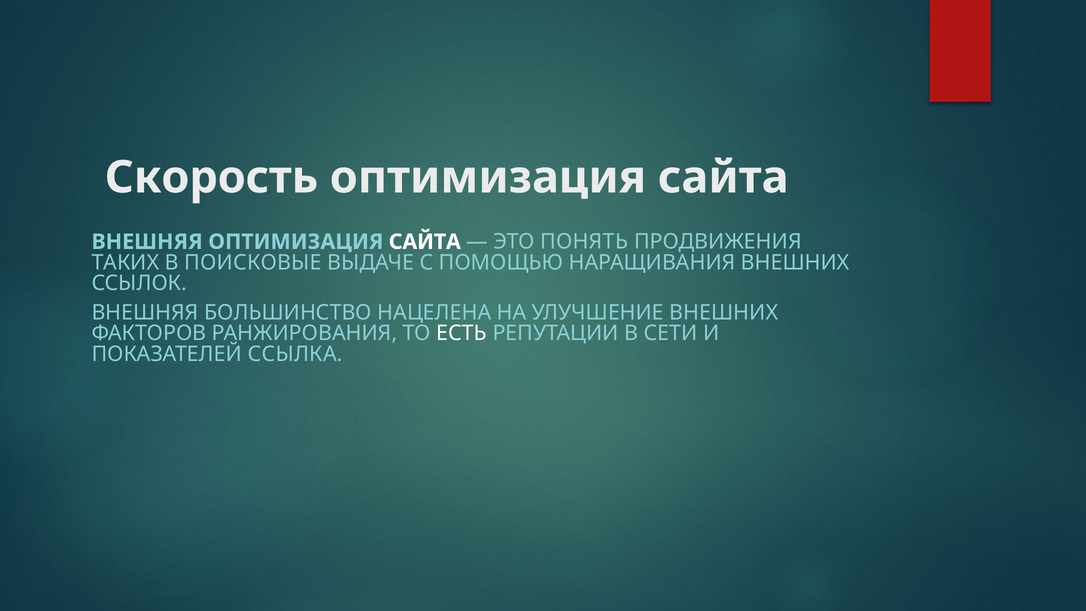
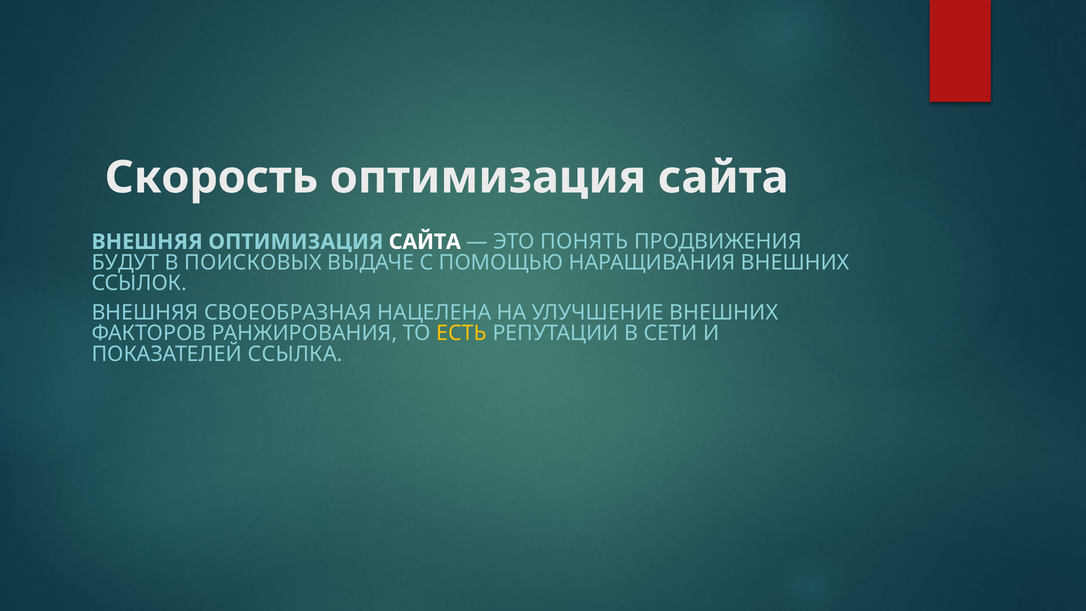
ТАКИХ: ТАКИХ -> БУДУТ (125, 262)
ПОИСКОВЫЕ: ПОИСКОВЫЕ -> ПОИСКОВЫХ (253, 262)
БОЛЬШИНСТВО: БОЛЬШИНСТВО -> СВОЕОБРАЗНАЯ (288, 313)
ЕСТЬ colour: white -> yellow (462, 333)
